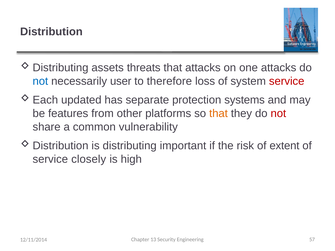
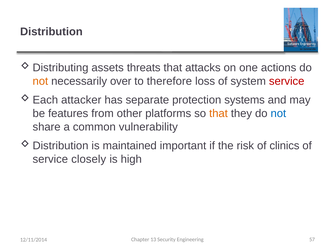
one attacks: attacks -> actions (279, 68)
not colour: blue -> orange (40, 81)
user: user -> over (121, 81)
updated: updated -> attacker (81, 100)
not colour: red -> blue (278, 114)
distributing: distributing -> maintained (130, 146)
extent: extent -> clinics (284, 146)
